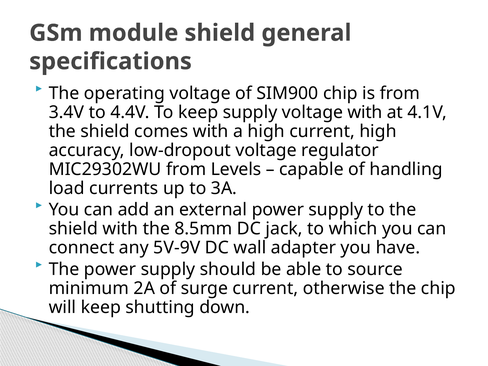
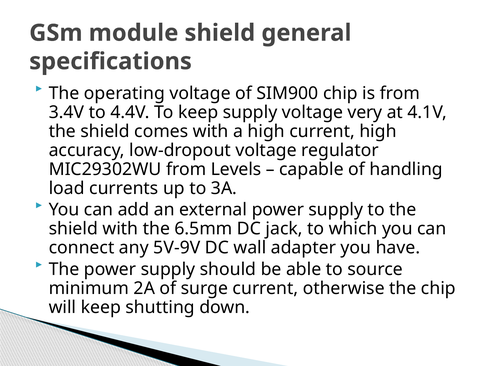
voltage with: with -> very (365, 112)
8.5mm: 8.5mm -> 6.5mm (203, 229)
